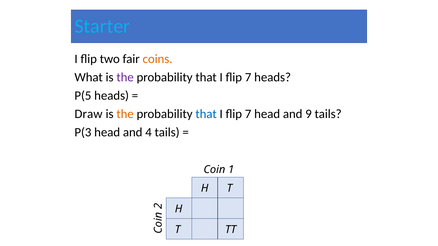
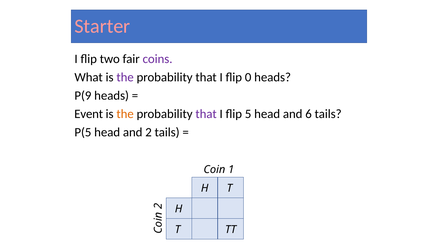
Starter colour: light blue -> pink (102, 26)
coins colour: orange -> purple (158, 59)
7: 7 -> 0 (248, 78)
P(5: P(5 -> P(9 (83, 96)
Draw: Draw -> Event (89, 114)
that colour: blue -> purple (206, 114)
7: 7 -> 5 (248, 114)
9: 9 -> 6 (309, 114)
P(3: P(3 -> P(5 (83, 133)
and 4: 4 -> 2 (149, 133)
